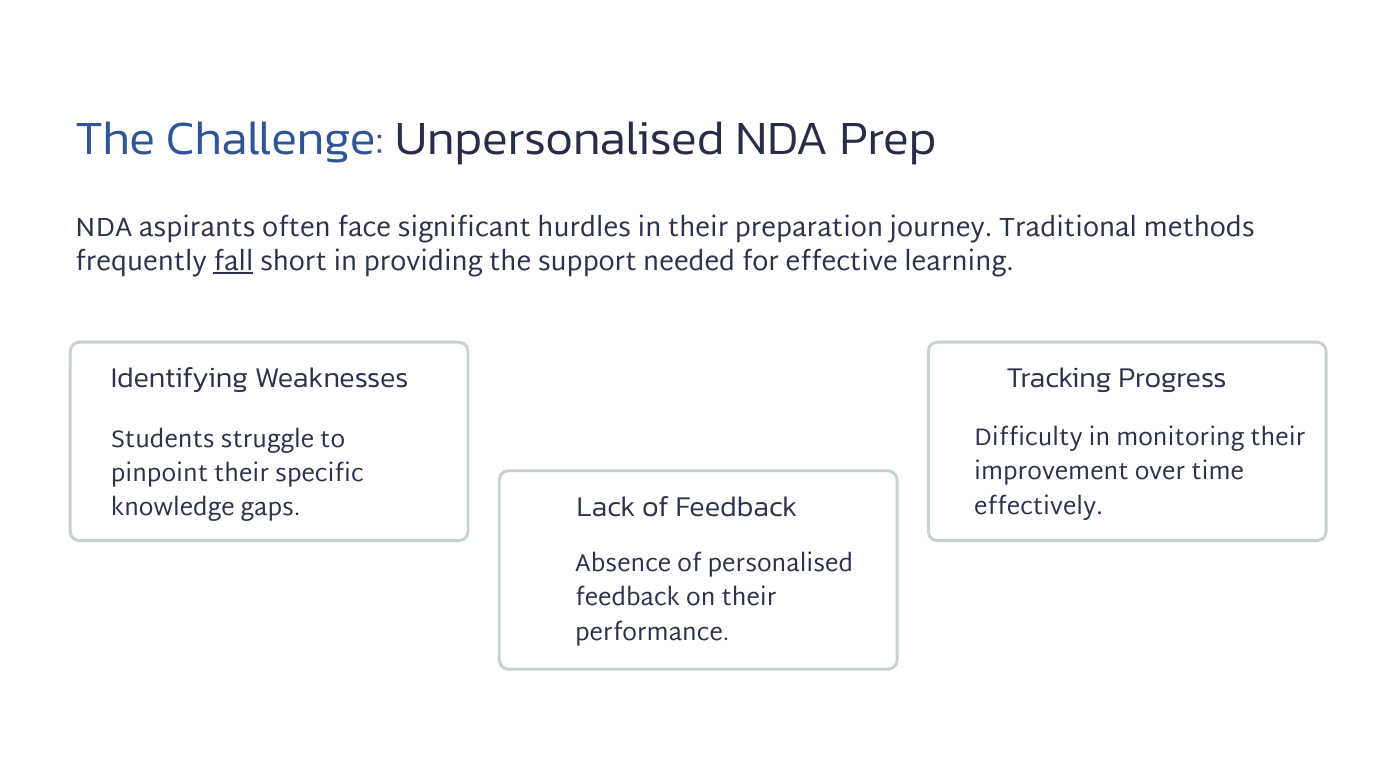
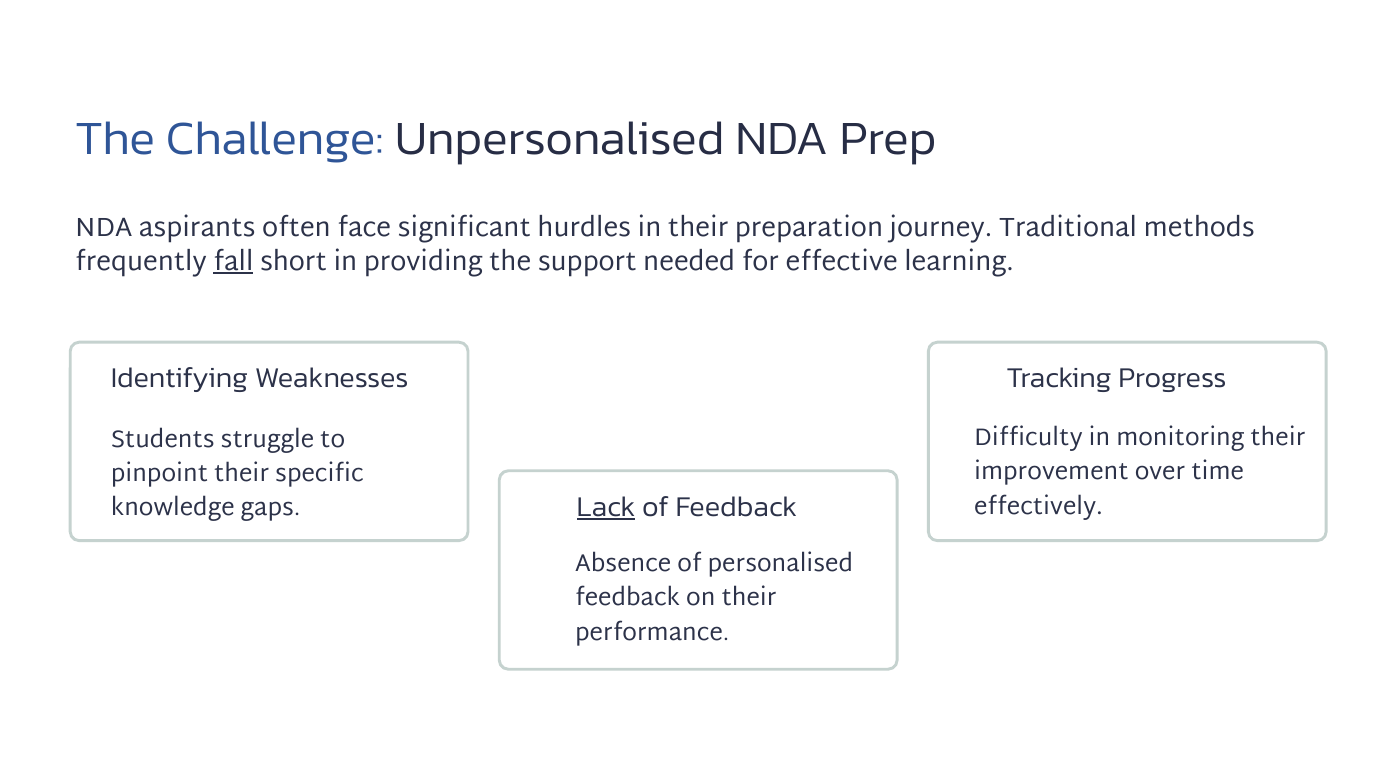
Lack underline: none -> present (606, 507)
